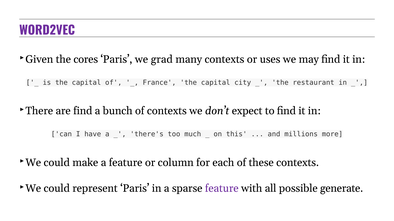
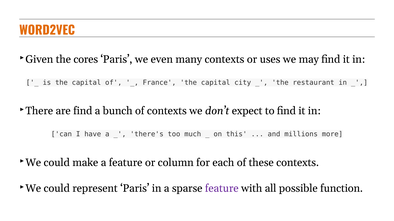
WORD2VEC colour: purple -> orange (47, 31)
grad: grad -> even (162, 59)
generate: generate -> function (342, 189)
